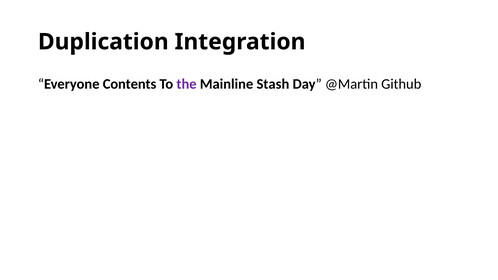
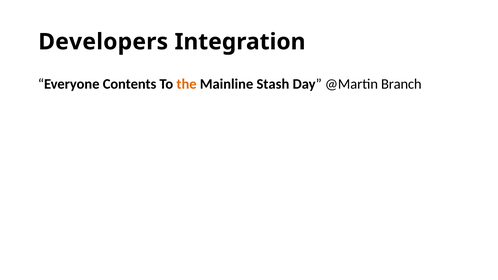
Duplication: Duplication -> Developers (103, 42)
the colour: purple -> orange (187, 84)
Github: Github -> Branch (401, 84)
